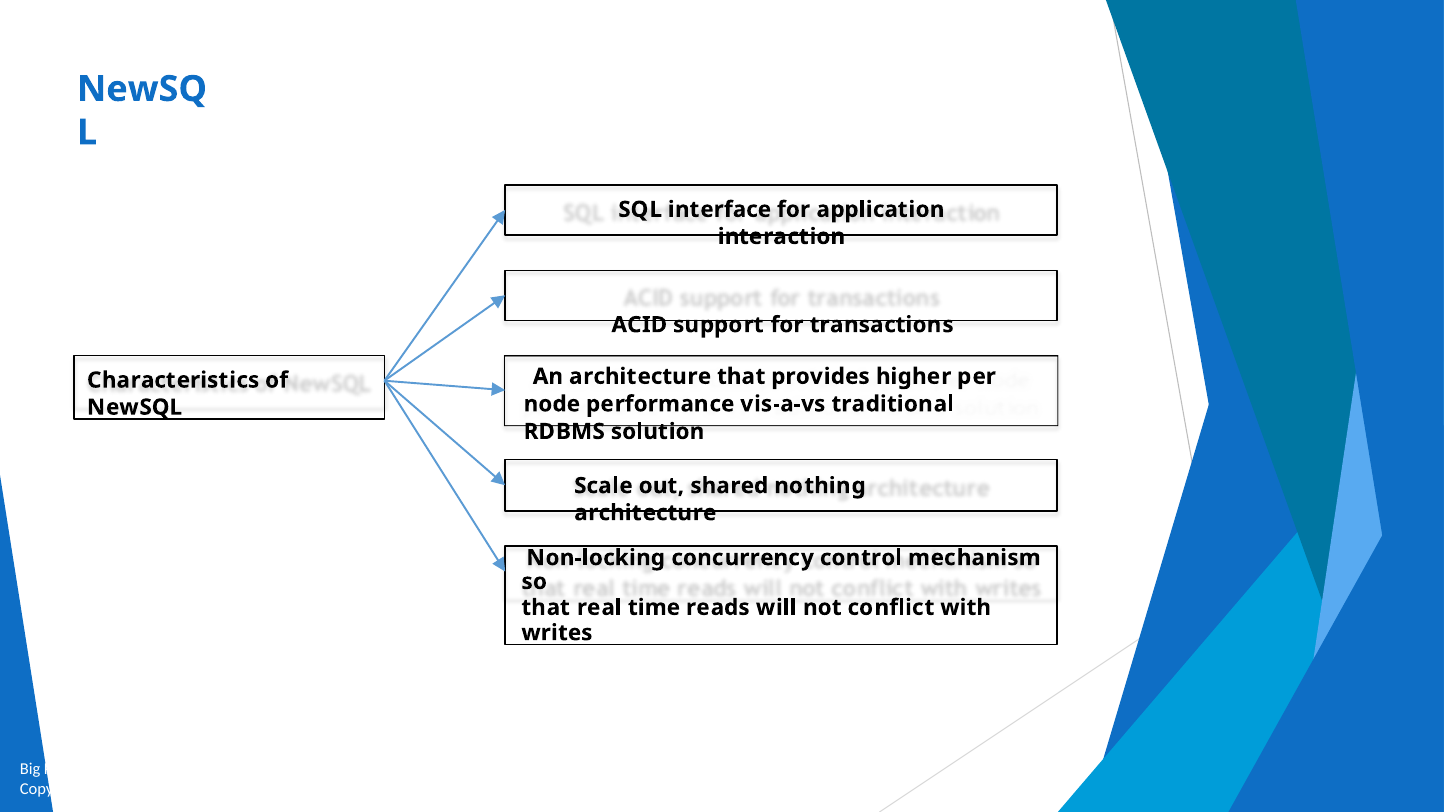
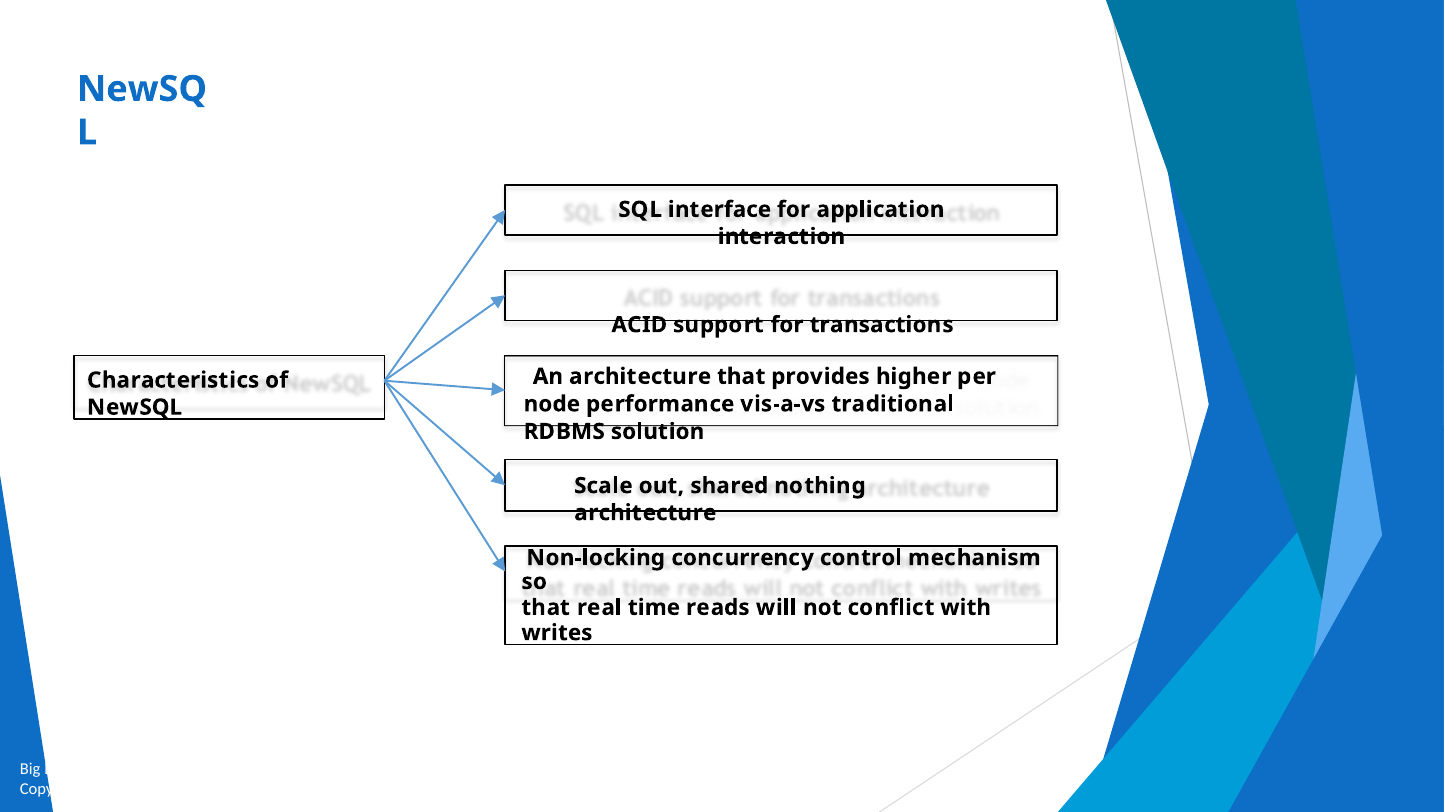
Pairs: Pairs -> Easy (60, 770)
